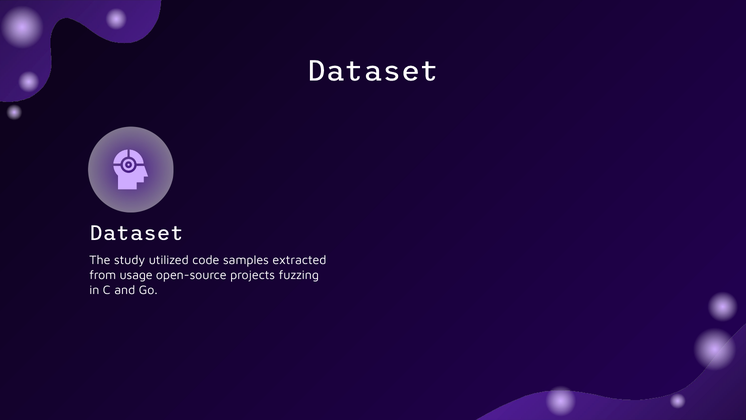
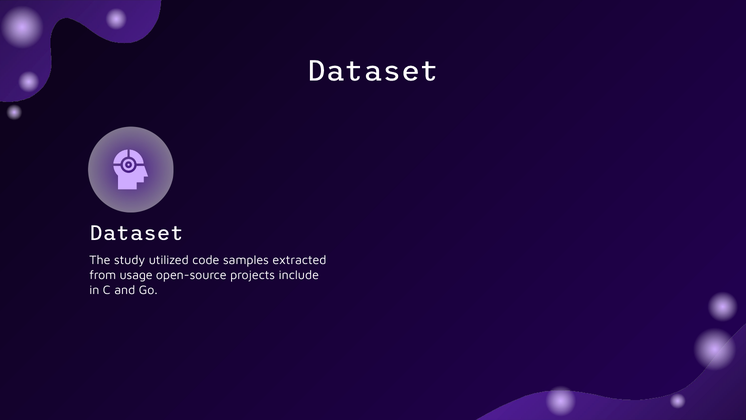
fuzzing: fuzzing -> include (299, 275)
